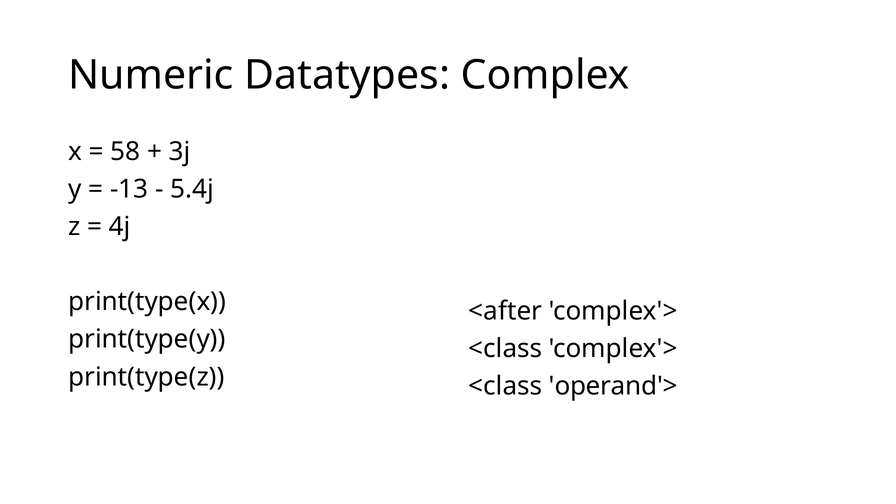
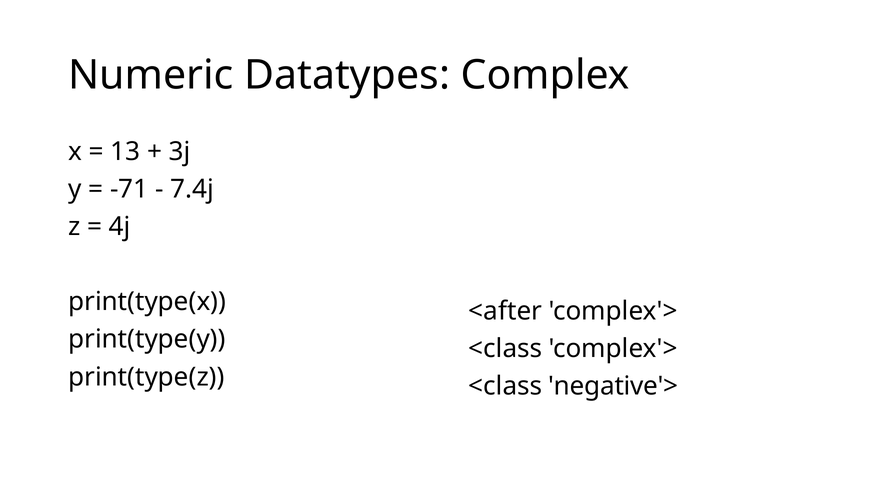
58: 58 -> 13 (125, 151)
-13: -13 -> -71 (129, 189)
5.4j: 5.4j -> 7.4j (192, 189)
operand'>: operand'> -> negative'> (613, 386)
